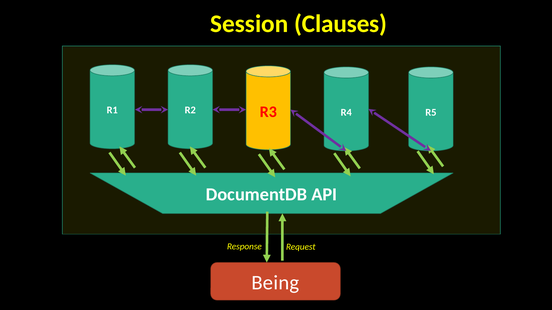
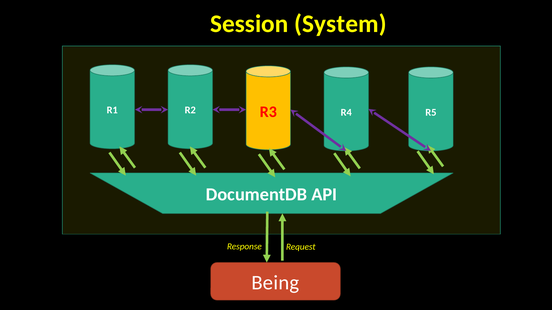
Clauses: Clauses -> System (340, 24)
